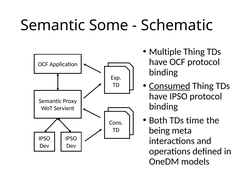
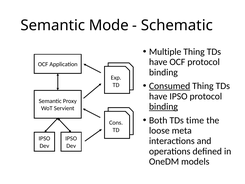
Some: Some -> Mode (109, 25)
binding underline: none -> present (163, 106)
being: being -> loose (159, 130)
